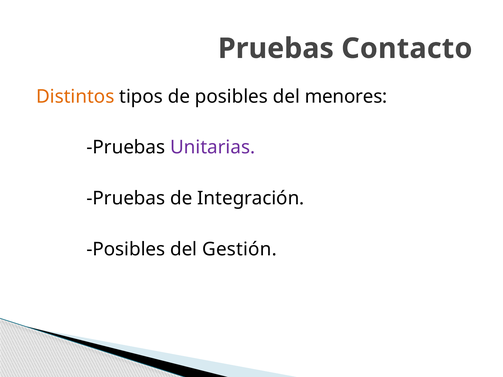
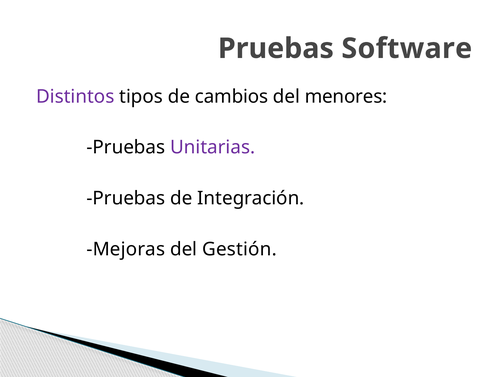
Contacto: Contacto -> Software (407, 49)
Distintos colour: orange -> purple (75, 97)
de posibles: posibles -> cambios (232, 97)
Posibles: Posibles -> Mejoras (126, 249)
